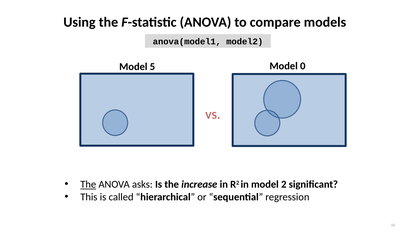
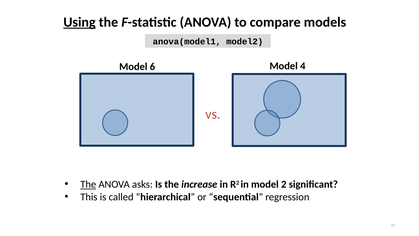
Using underline: none -> present (79, 22)
5: 5 -> 6 (152, 67)
0: 0 -> 4 (303, 66)
